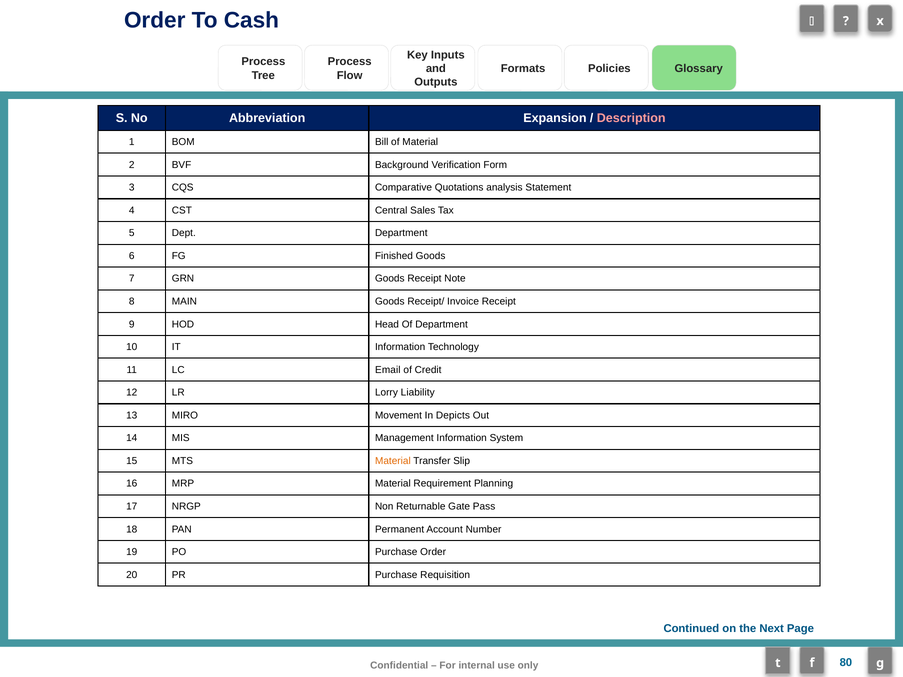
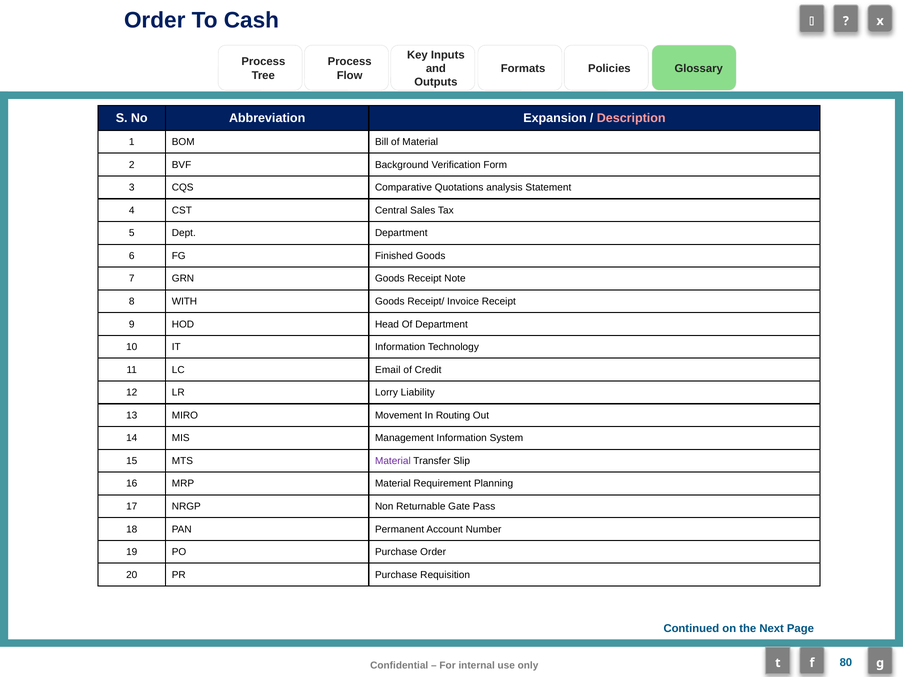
MAIN: MAIN -> WITH (184, 302)
Depicts: Depicts -> Routing (453, 415)
Material colour: orange -> purple (393, 461)
